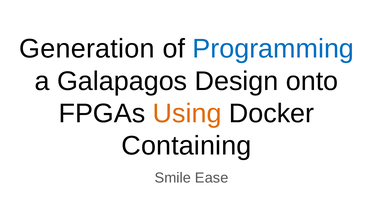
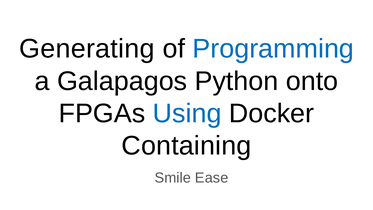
Generation: Generation -> Generating (87, 49)
Design: Design -> Python (236, 81)
Using colour: orange -> blue (187, 113)
